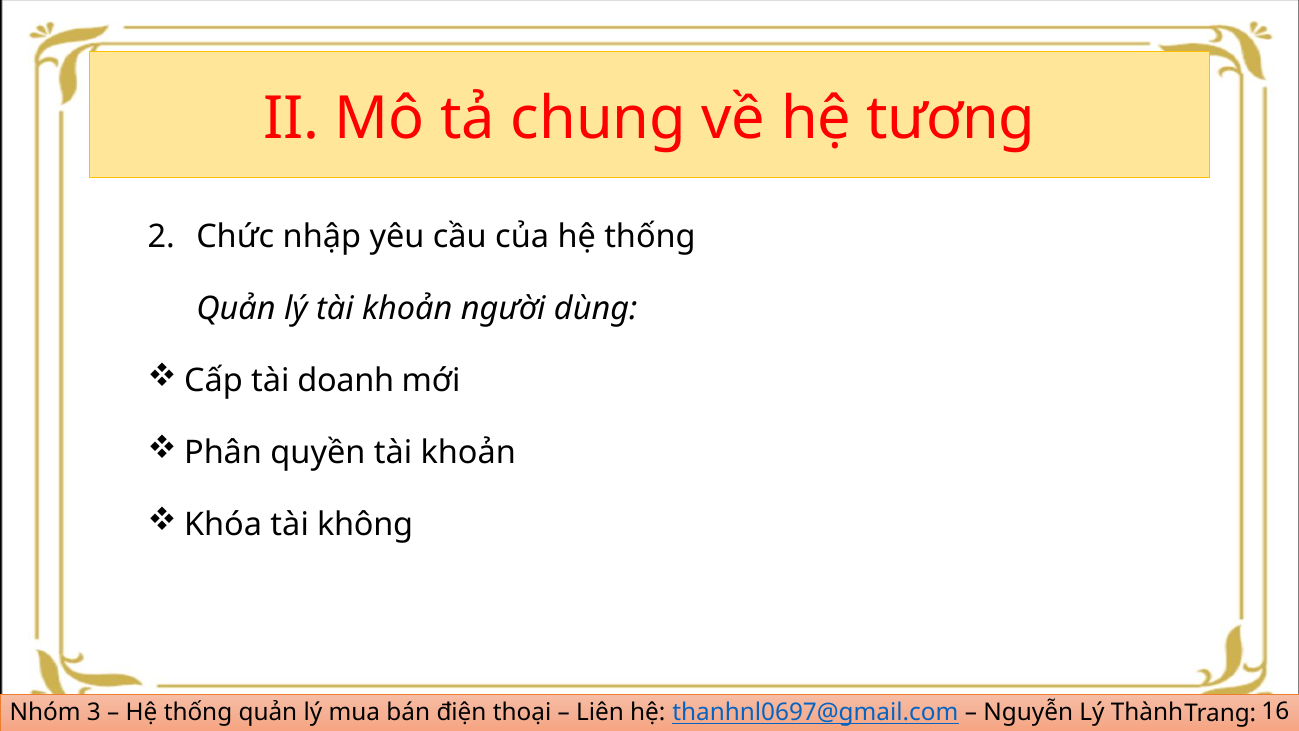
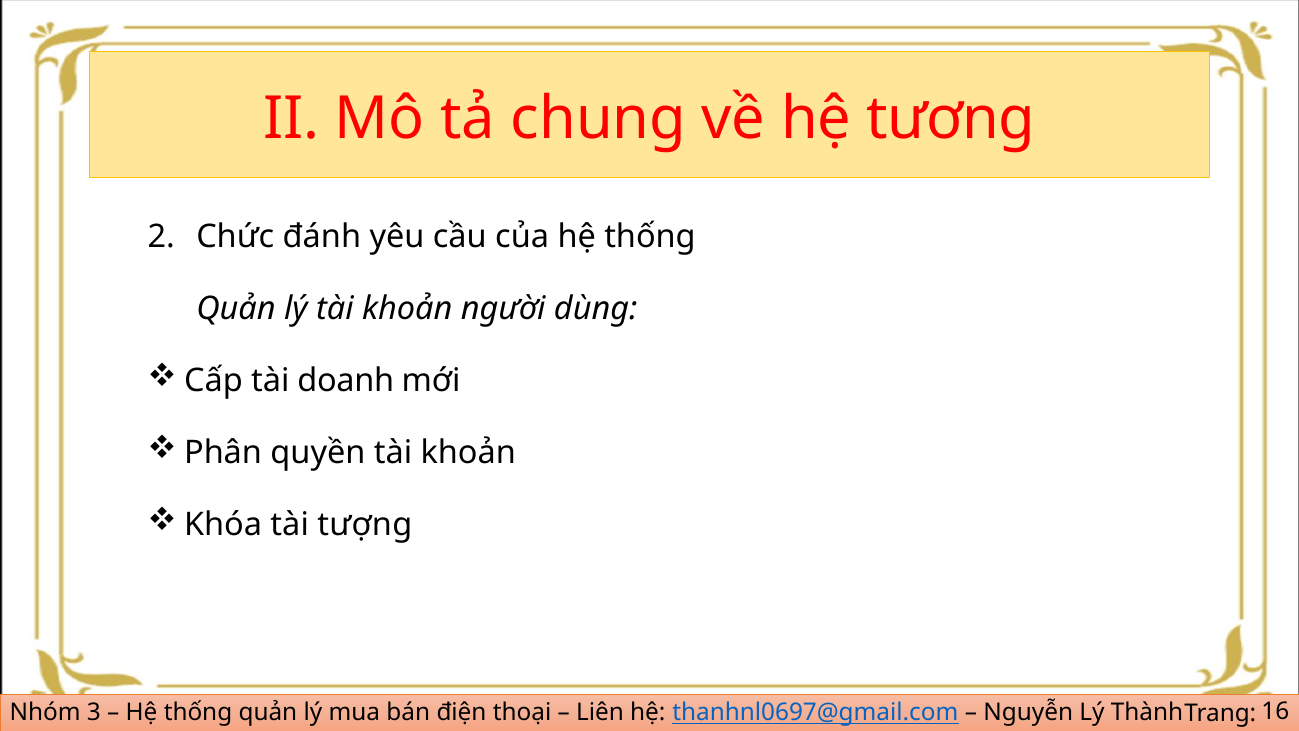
nhập: nhập -> đánh (322, 237)
không: không -> tượng (365, 525)
